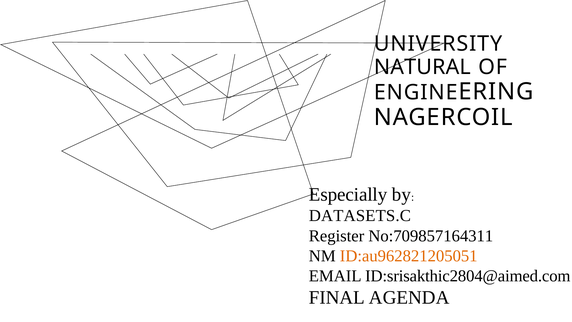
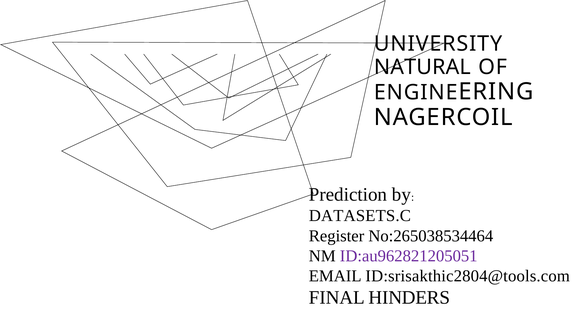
Especially: Especially -> Prediction (348, 194)
No:709857164311: No:709857164311 -> No:265038534464 (431, 236)
ID:au962821205051 colour: orange -> purple (409, 256)
ID:srisakthic2804@aimed.com: ID:srisakthic2804@aimed.com -> ID:srisakthic2804@tools.com (468, 276)
AGENDA: AGENDA -> HINDERS (409, 297)
